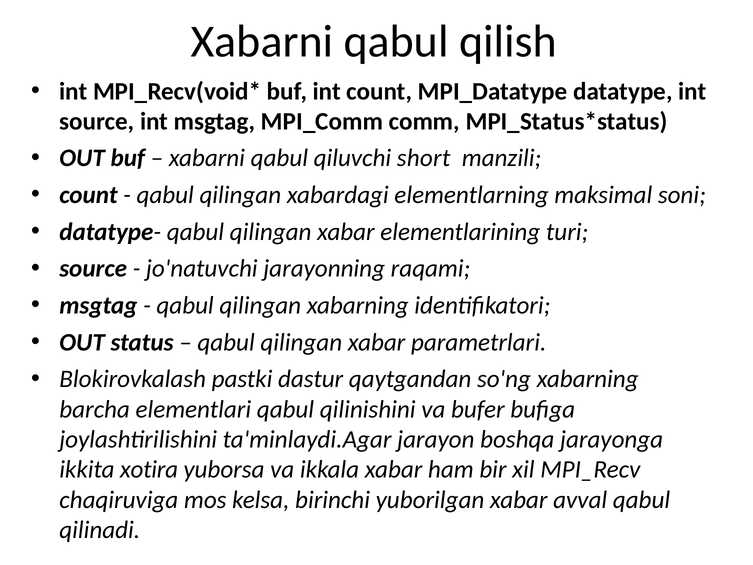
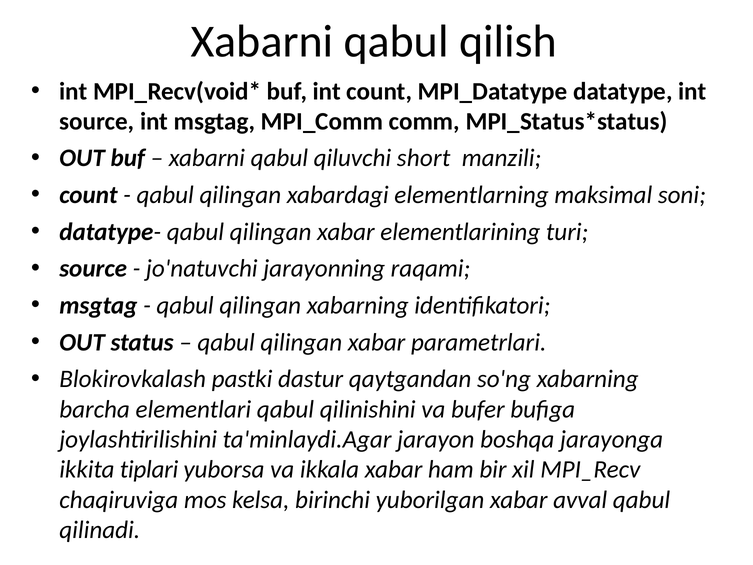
xotira: xotira -> tiplari (149, 469)
